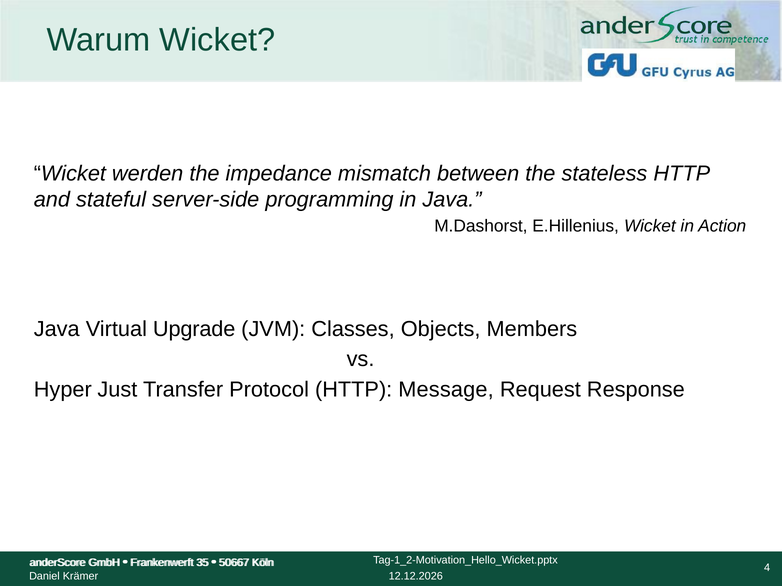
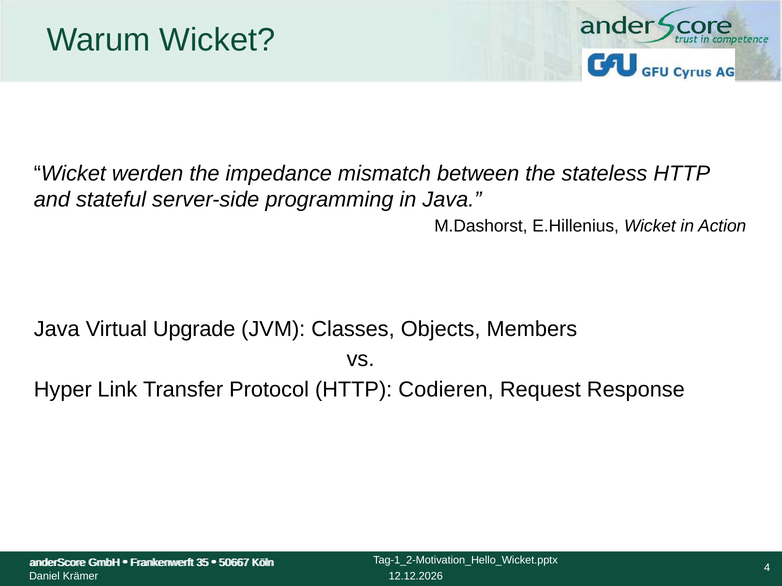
Just: Just -> Link (117, 390)
Message: Message -> Codieren (446, 390)
